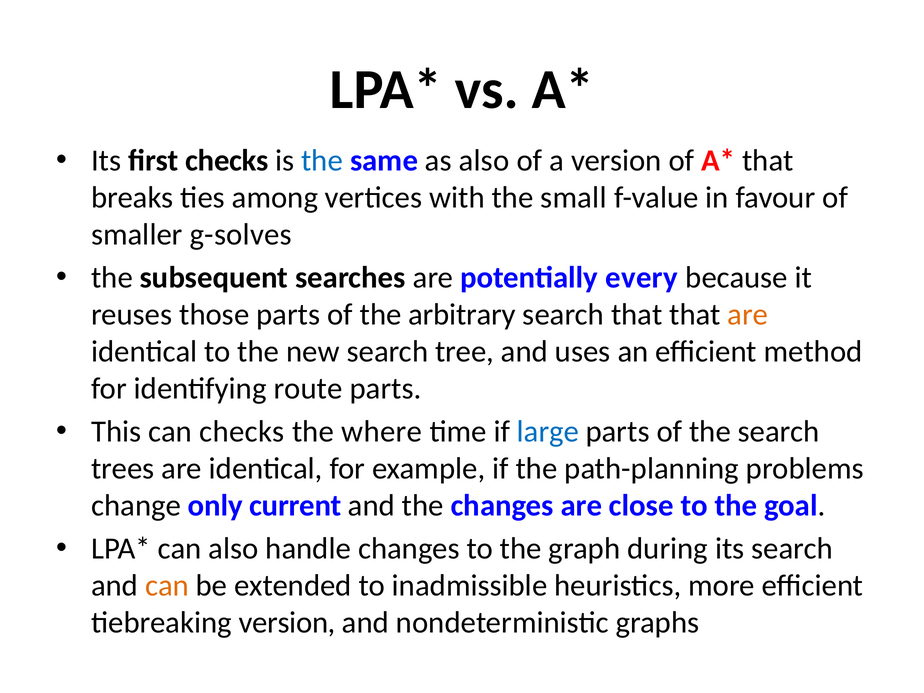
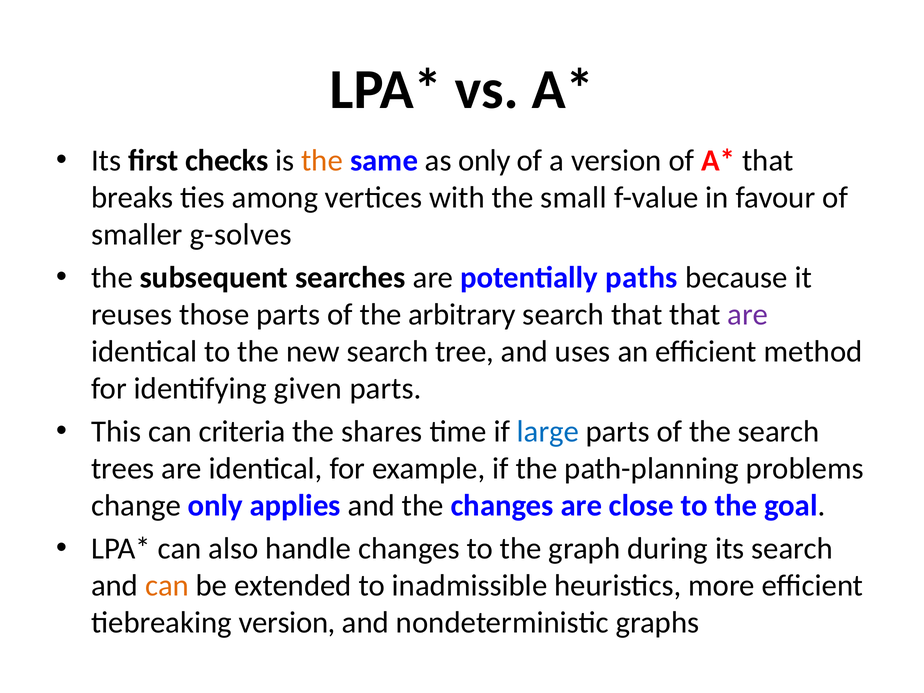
the colour: blue -> orange (322, 161)
as also: also -> only (484, 161)
every: every -> paths (641, 278)
are colour: orange -> purple (748, 315)
route: route -> given (308, 389)
can checks: checks -> criteria (242, 432)
where: where -> shares (382, 432)
current: current -> applies (295, 506)
